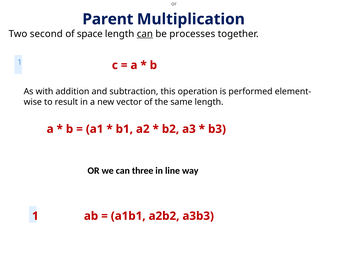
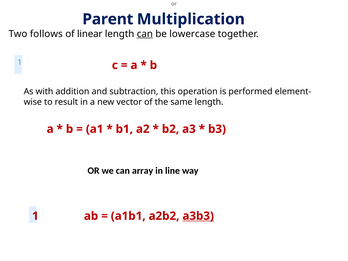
second: second -> follows (46, 34)
space: space -> linear (90, 34)
processes: processes -> lowercase (192, 34)
three: three -> array (143, 171)
a3b3 underline: none -> present (198, 216)
